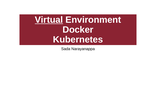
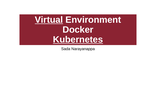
Kubernetes underline: none -> present (78, 39)
